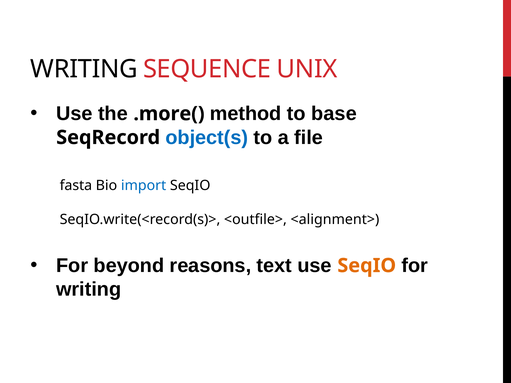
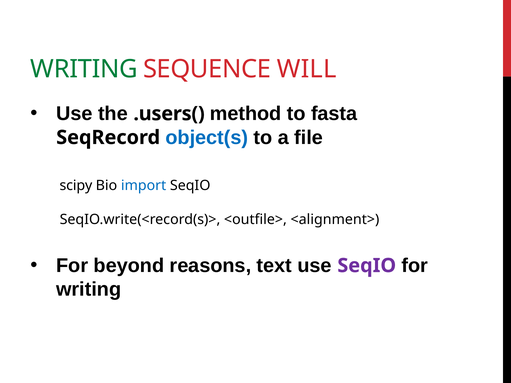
WRITING colour: black -> green (84, 69)
UNIX: UNIX -> WILL (307, 69)
.more(: .more( -> .users( (169, 114)
base: base -> fasta (334, 114)
fasta: fasta -> scipy (76, 185)
SeqIO colour: orange -> purple (367, 266)
